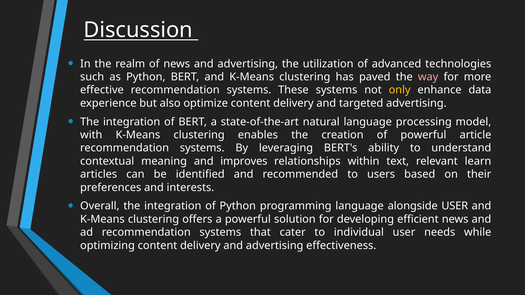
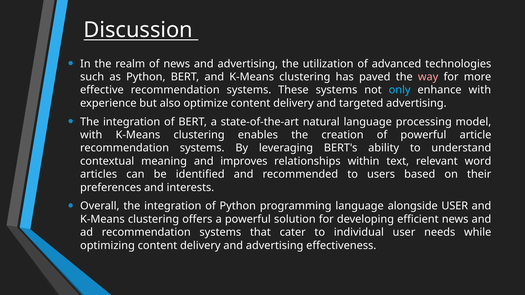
only colour: yellow -> light blue (400, 90)
enhance data: data -> with (480, 90)
learn: learn -> word (478, 161)
